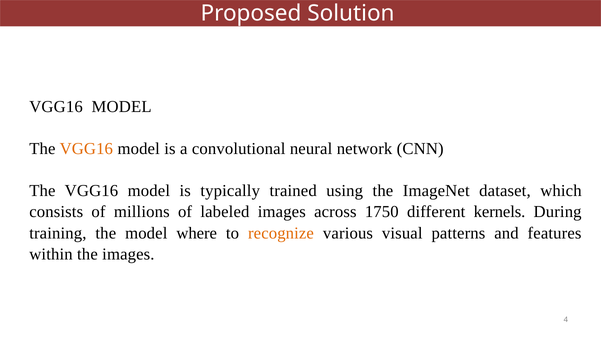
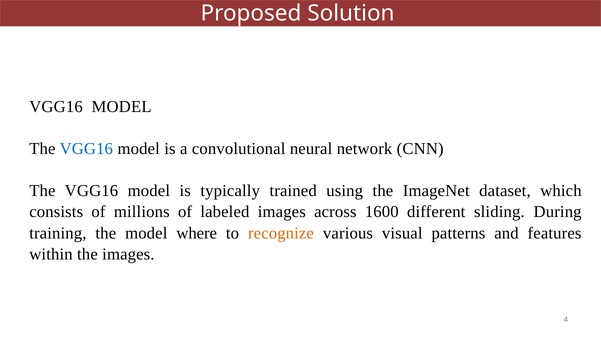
VGG16 colour: orange -> blue (86, 149)
1750: 1750 -> 1600 (382, 212)
kernels: kernels -> sliding (499, 212)
